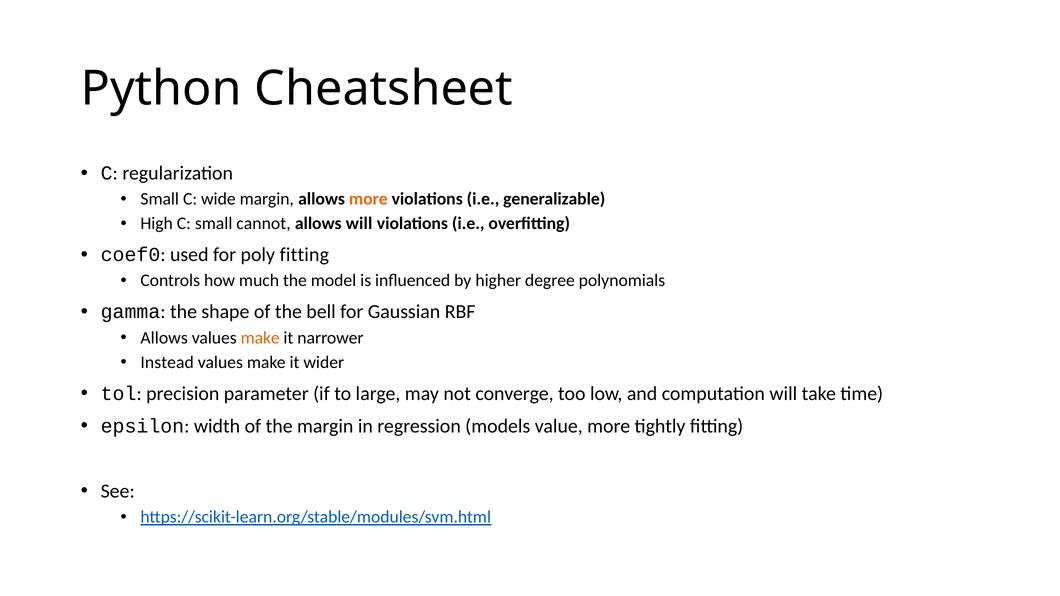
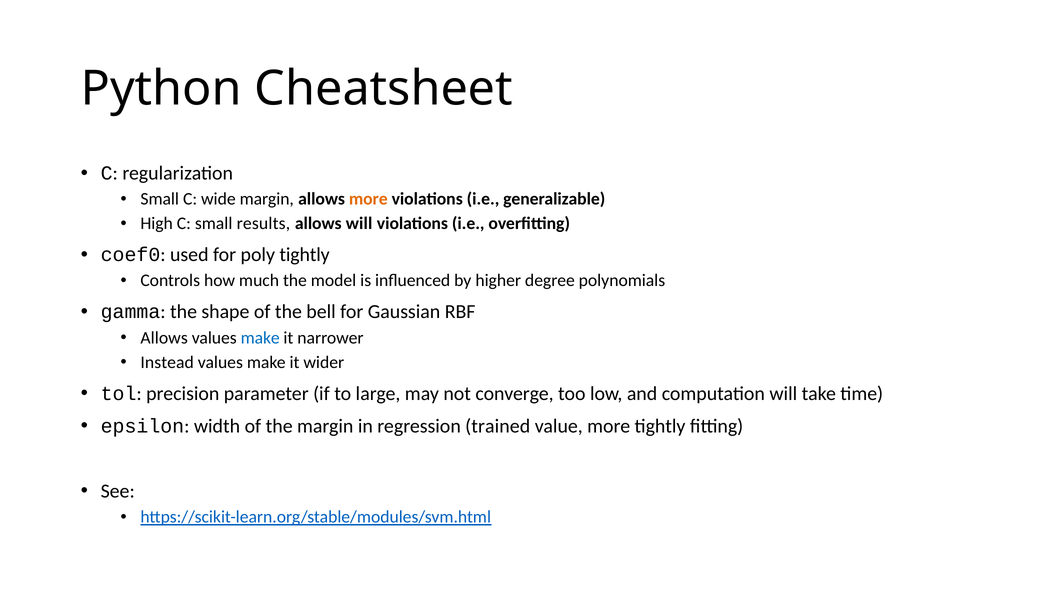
cannot: cannot -> results (263, 224)
poly fitting: fitting -> tightly (305, 255)
make colour: orange -> blue (260, 338)
models: models -> trained (498, 426)
